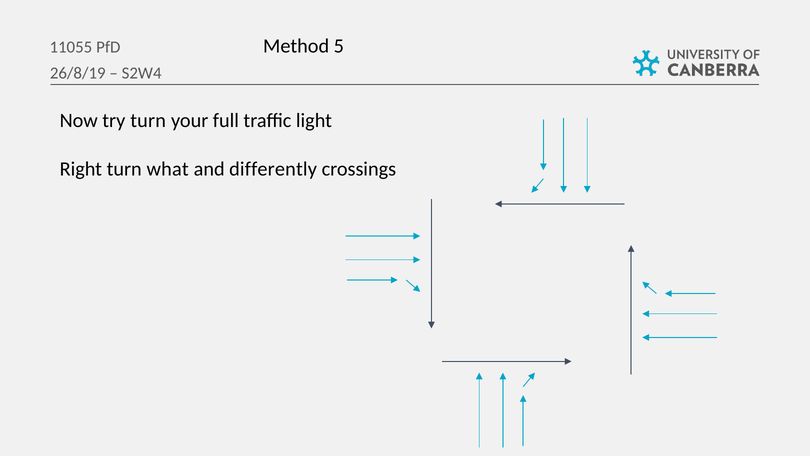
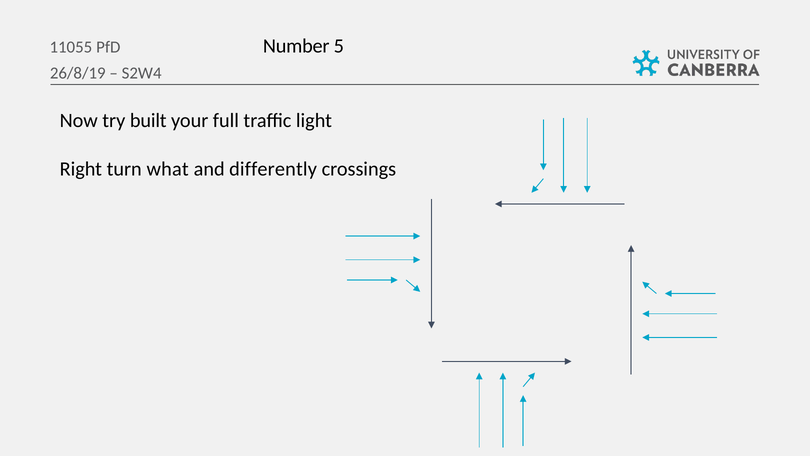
Method: Method -> Number (296, 46)
try turn: turn -> built (148, 120)
